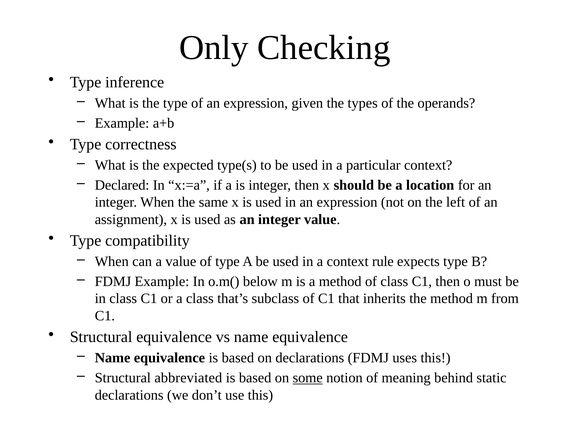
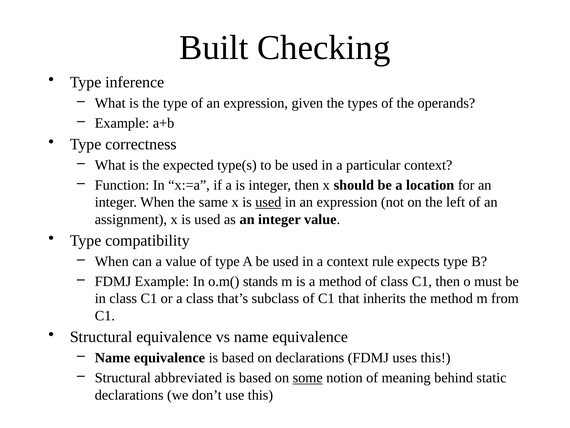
Only: Only -> Built (214, 48)
Declared: Declared -> Function (122, 185)
used underline: none -> present (268, 202)
below: below -> stands (260, 281)
